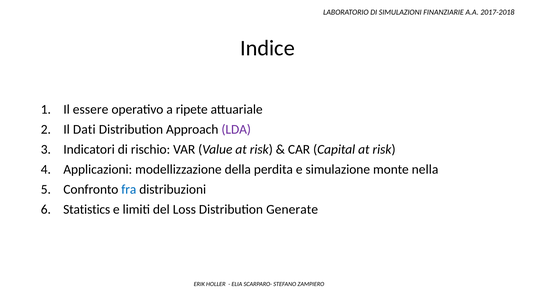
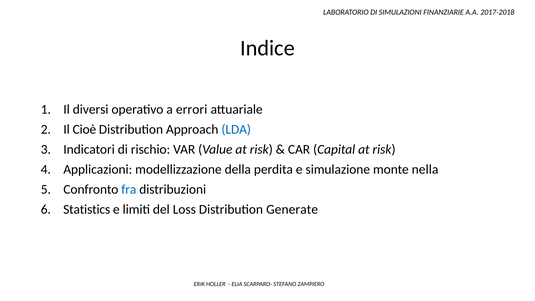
essere: essere -> diversi (91, 109)
ripete: ripete -> errori (192, 109)
Dati: Dati -> Cioè (84, 129)
LDA colour: purple -> blue (236, 129)
